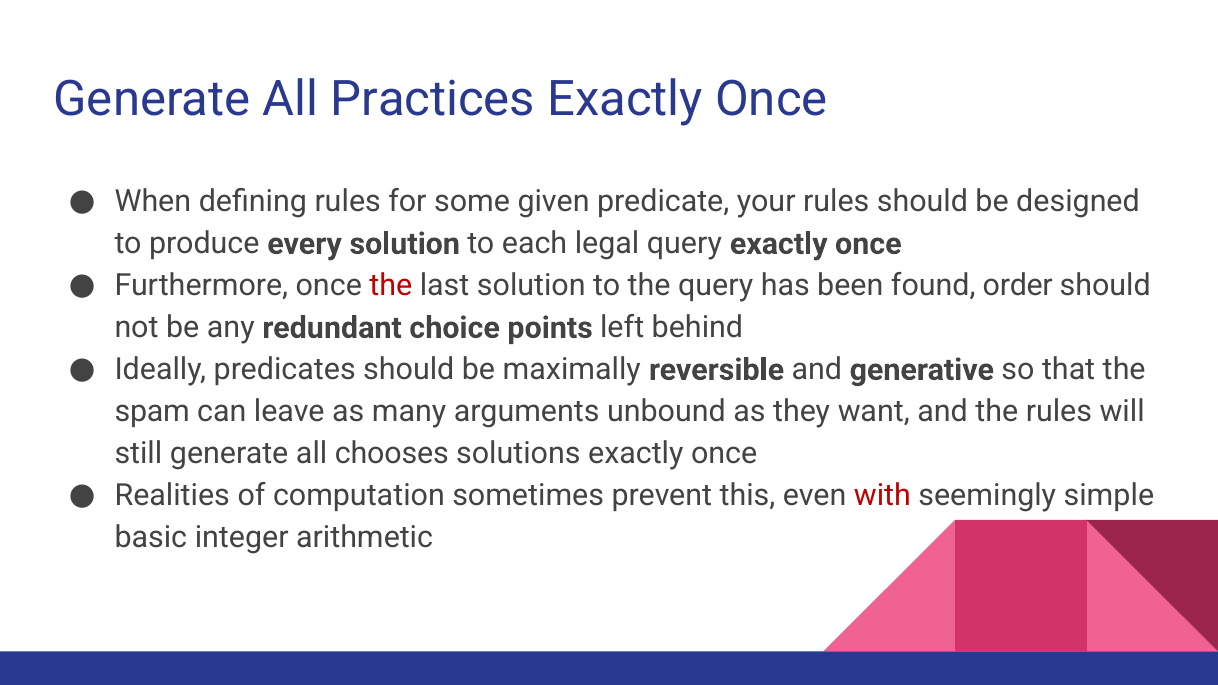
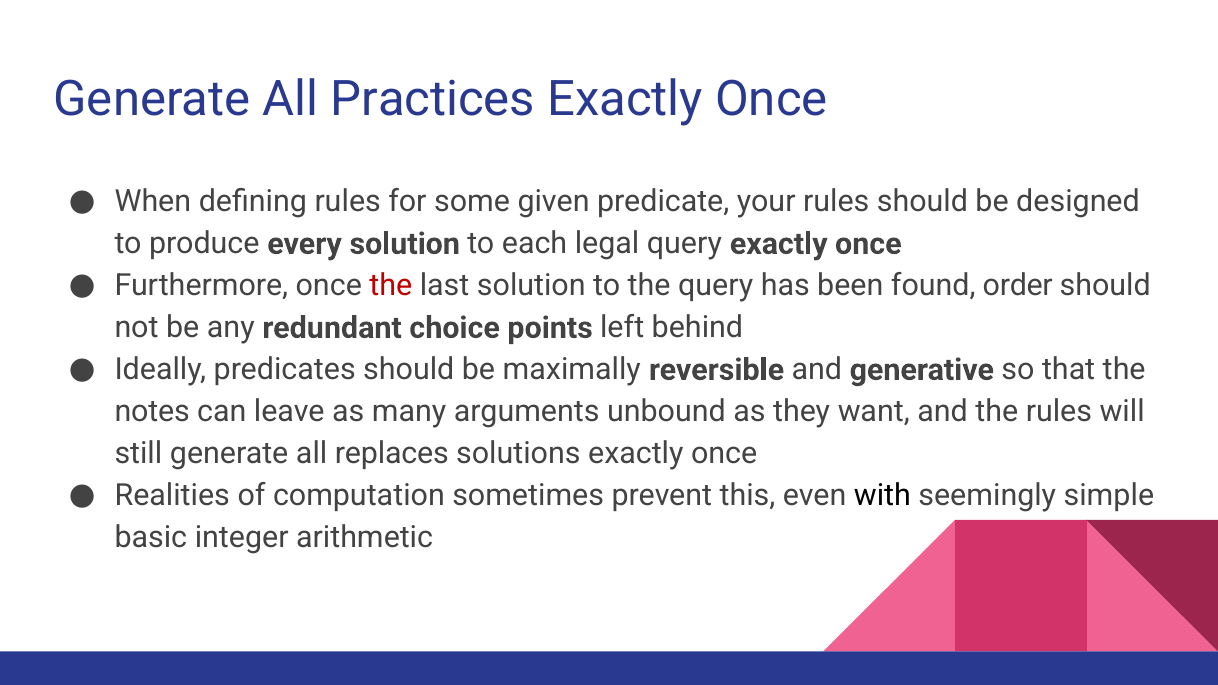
spam: spam -> notes (152, 412)
chooses: chooses -> replaces (392, 454)
with colour: red -> black (882, 496)
